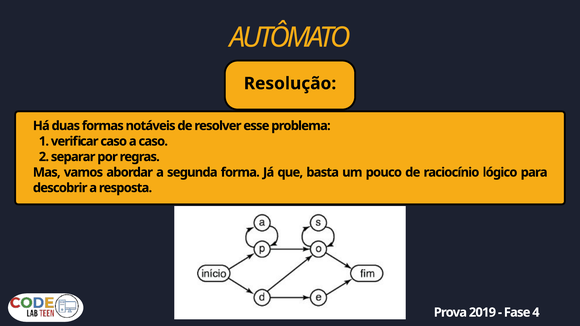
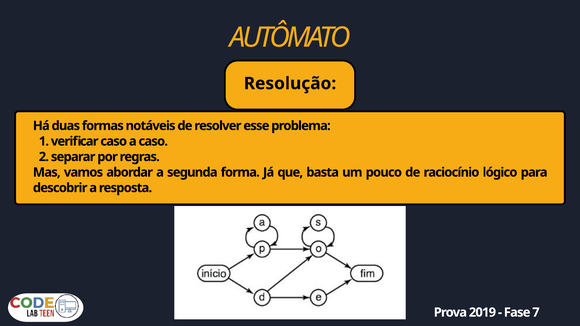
4: 4 -> 7 (536, 313)
